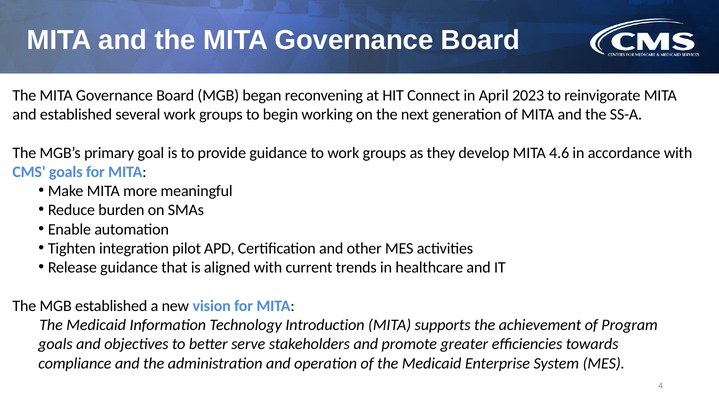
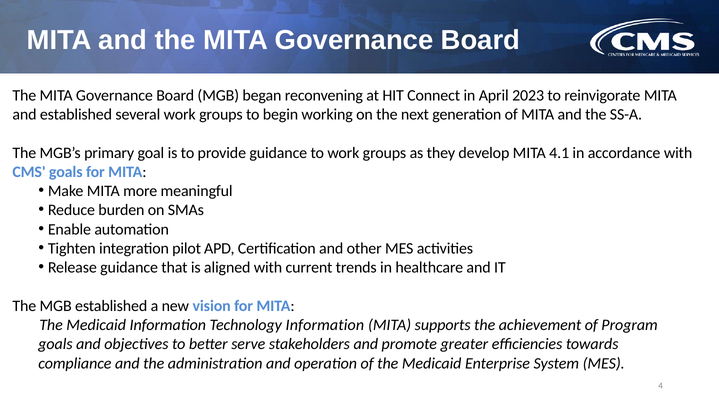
4.6: 4.6 -> 4.1 (559, 153)
Technology Introduction: Introduction -> Information (325, 325)
